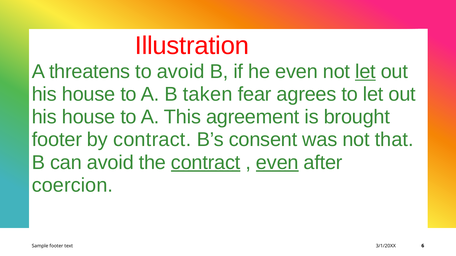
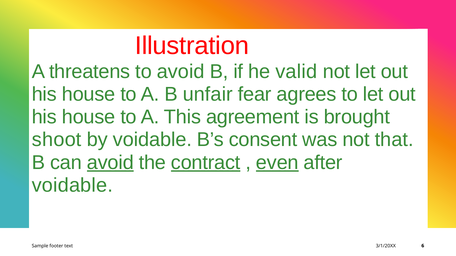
he even: even -> valid (296, 72)
let underline: present -> none (365, 72)
taken: taken -> unfair (208, 95)
footer: footer -> shoot (57, 140)
by contract: contract -> voidable (152, 140)
avoid underline: none -> present (110, 163)
coercion: coercion -> voidable (72, 185)
